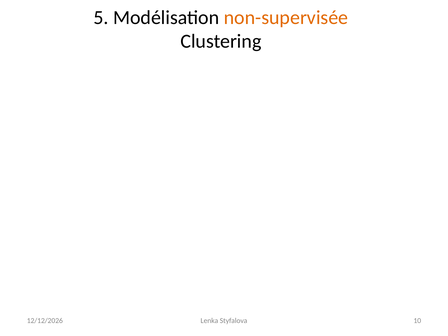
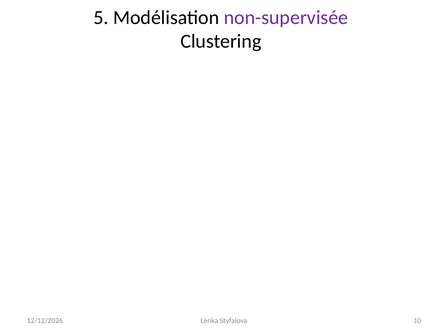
non-supervisée colour: orange -> purple (286, 17)
